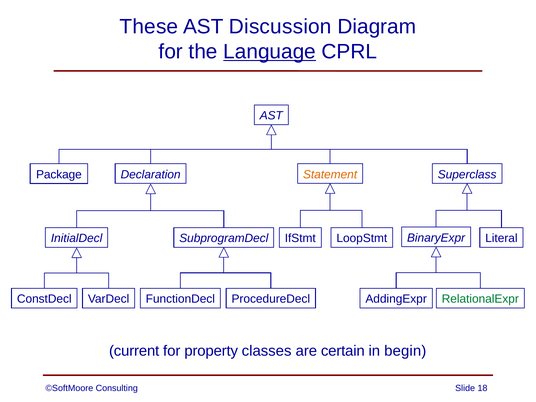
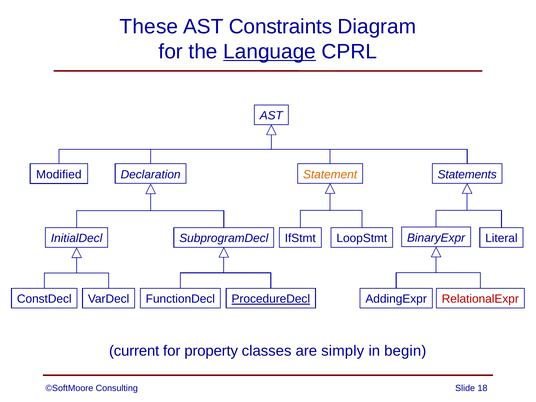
Discussion: Discussion -> Constraints (280, 26)
Package: Package -> Modified (59, 174)
Superclass: Superclass -> Statements (467, 174)
ProcedureDecl underline: none -> present (271, 299)
RelationalExpr colour: green -> red (480, 299)
certain: certain -> simply (343, 351)
